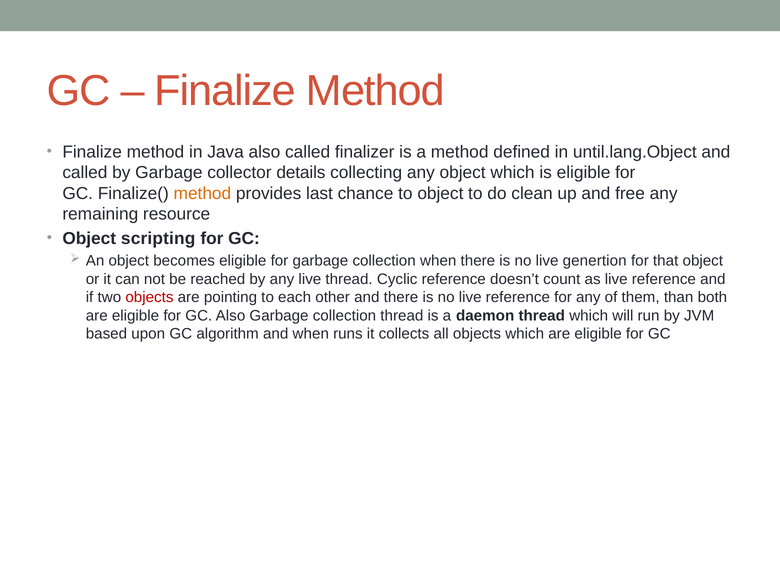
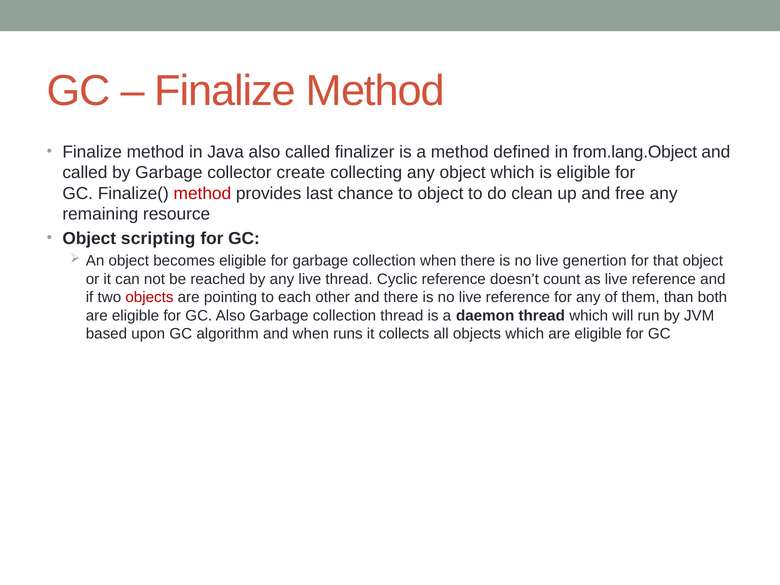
until.lang.Object: until.lang.Object -> from.lang.Object (635, 152)
details: details -> create (301, 173)
method colour: orange -> red (202, 193)
